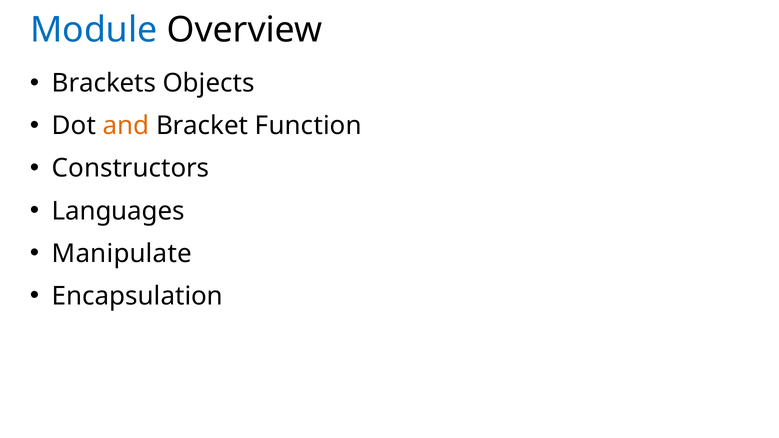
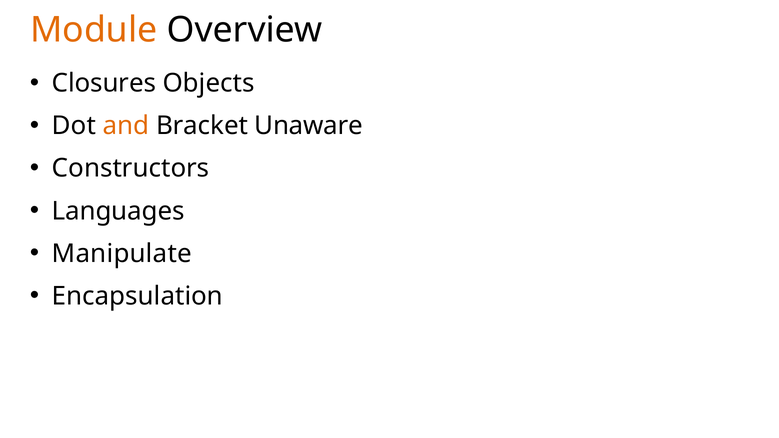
Module colour: blue -> orange (94, 30)
Brackets: Brackets -> Closures (104, 83)
Function: Function -> Unaware (309, 126)
